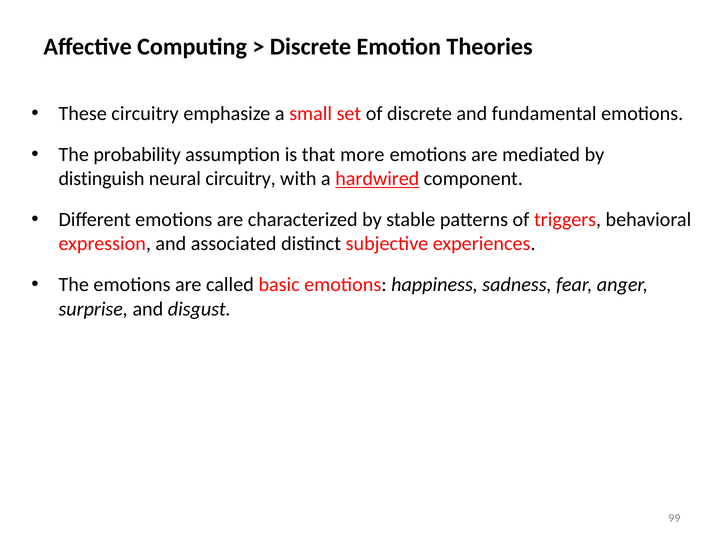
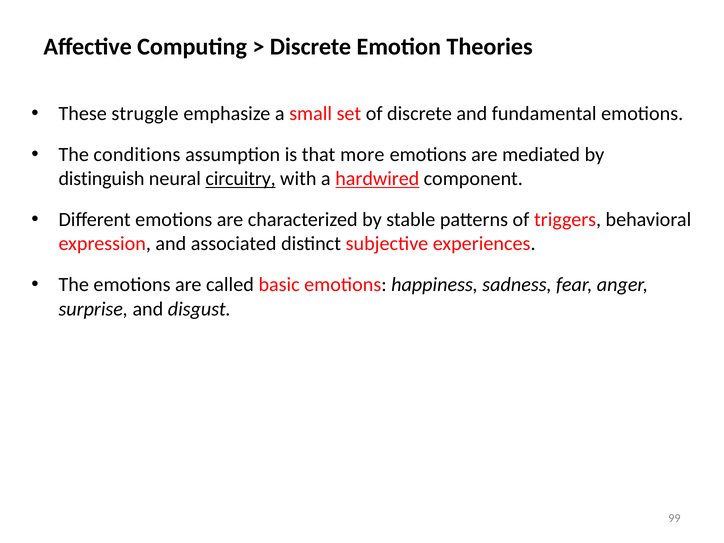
These circuitry: circuitry -> struggle (145, 114)
probability: probability -> conditions (137, 155)
circuitry underline: none -> present (241, 179)
